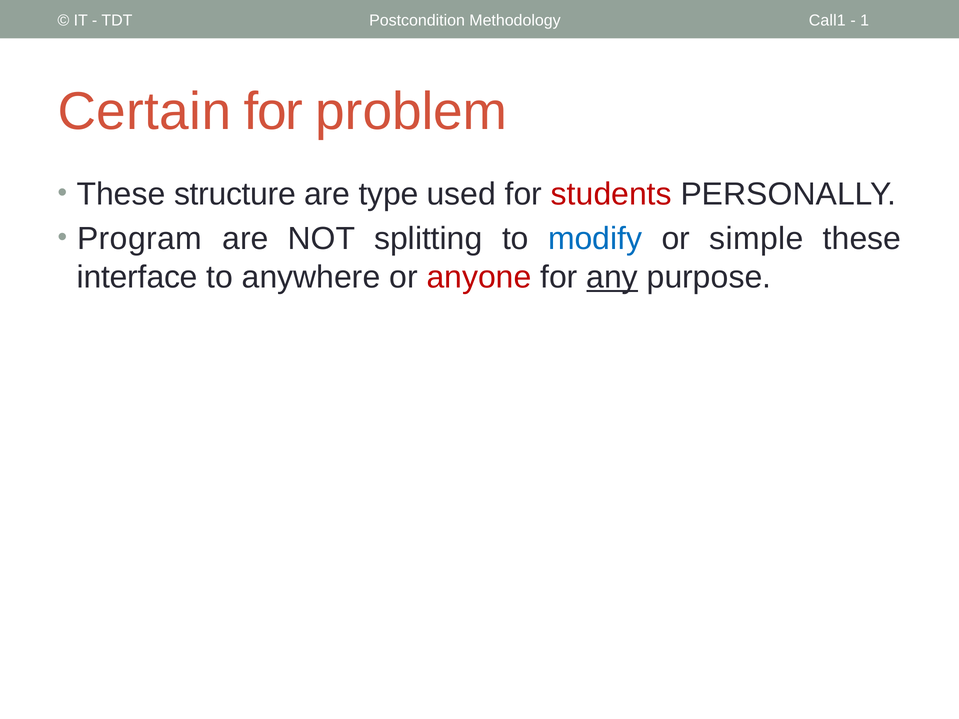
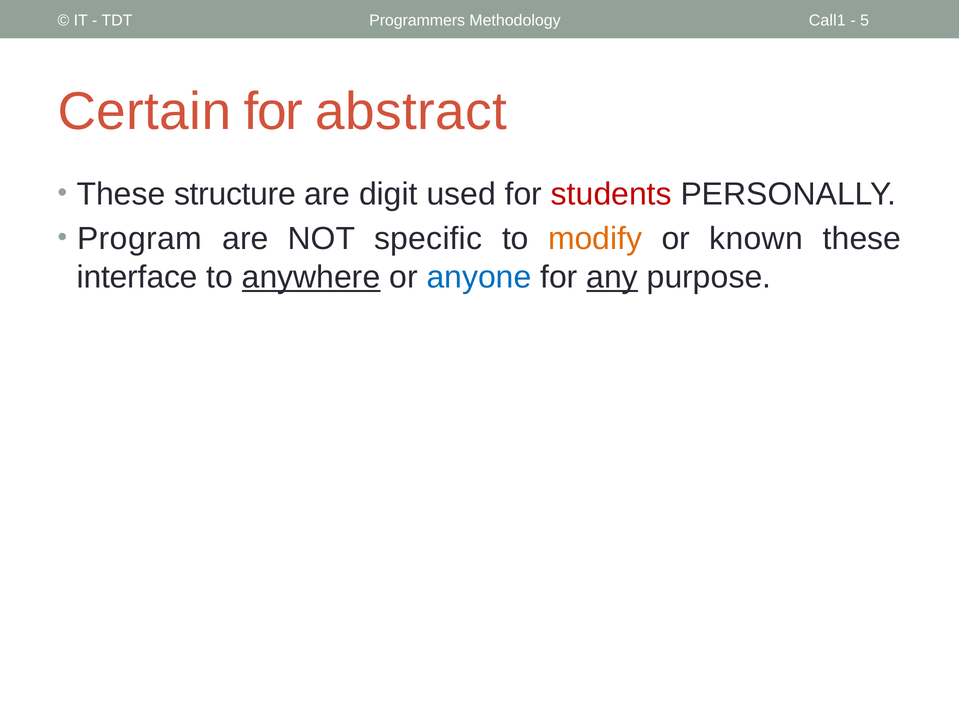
Postcondition: Postcondition -> Programmers (417, 20)
1: 1 -> 5 (865, 20)
problem: problem -> abstract (411, 112)
type: type -> digit (388, 194)
splitting: splitting -> specific (428, 239)
modify colour: blue -> orange (595, 239)
simple: simple -> known (756, 239)
anywhere underline: none -> present (311, 277)
anyone colour: red -> blue (479, 277)
